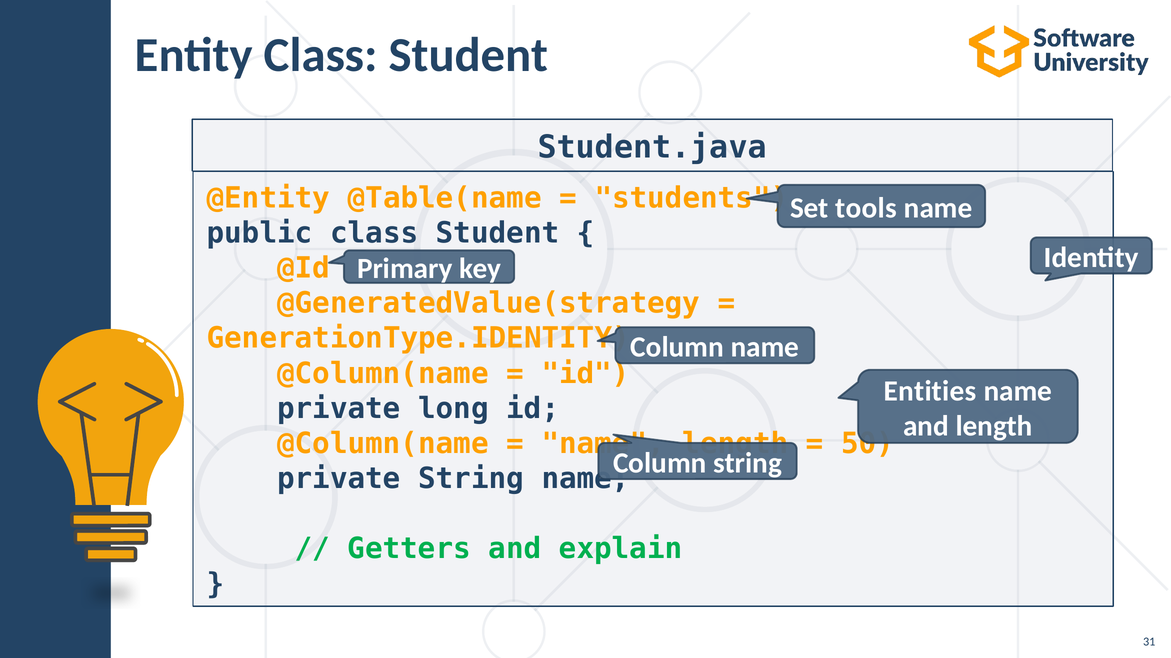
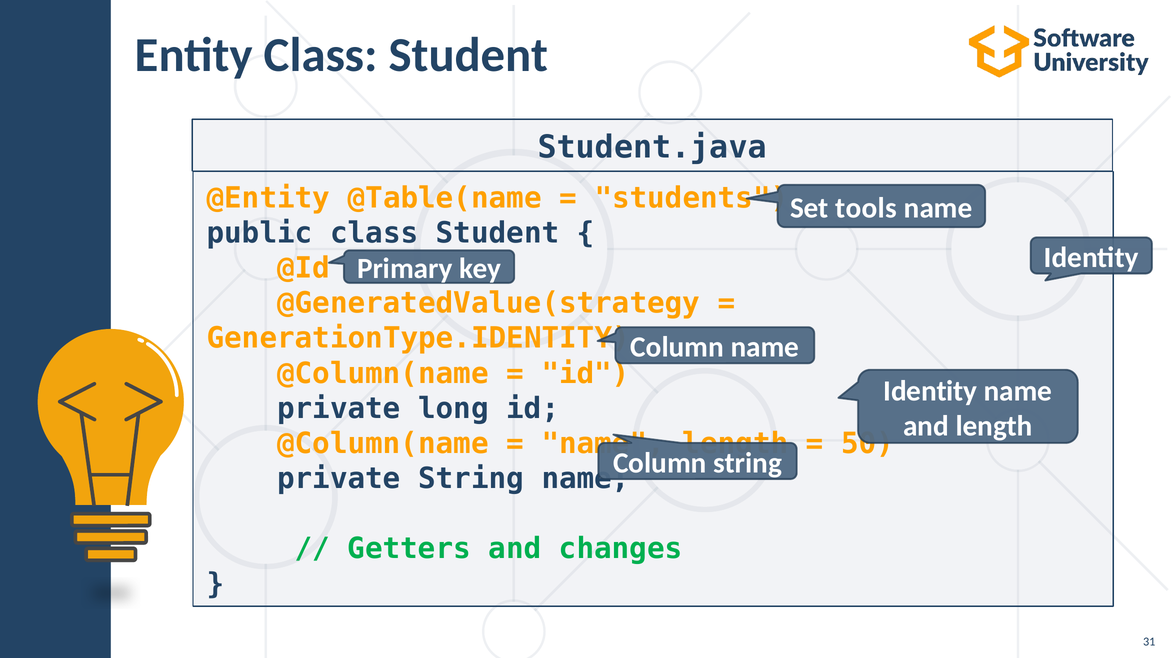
Entities: Entities -> Identity (930, 391)
explain: explain -> changes (621, 549)
